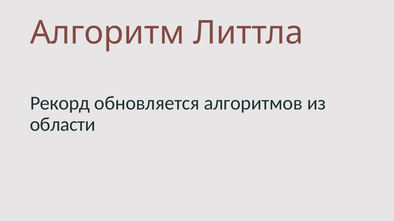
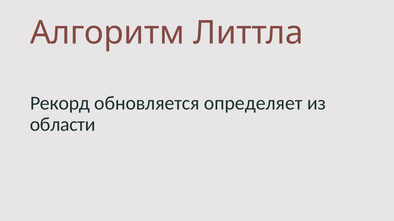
алгоритмов: алгоритмов -> определяет (253, 104)
